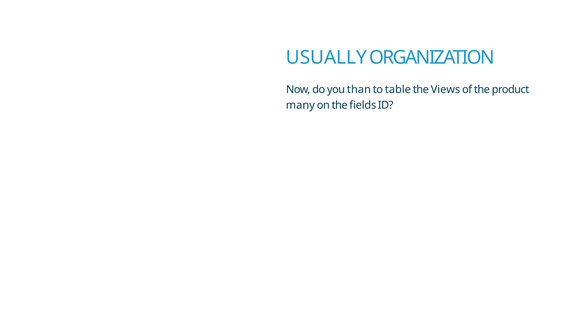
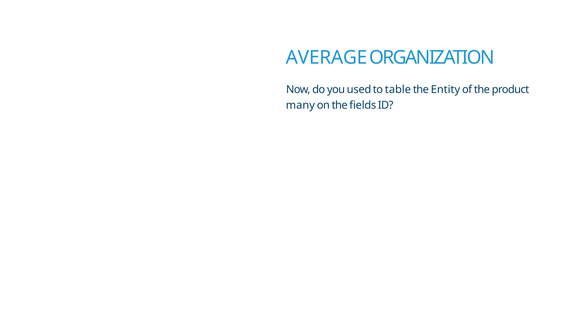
USUALLY: USUALLY -> AVERAGE (327, 58)
than: than -> used (359, 90)
Views: Views -> Entity (445, 90)
